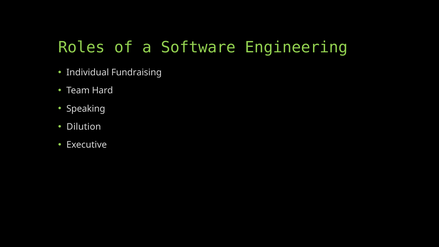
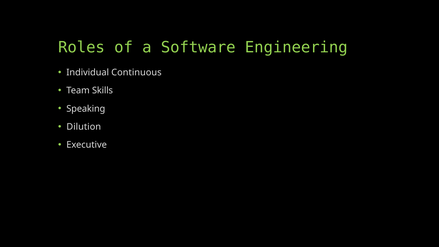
Fundraising: Fundraising -> Continuous (136, 72)
Hard: Hard -> Skills (102, 91)
